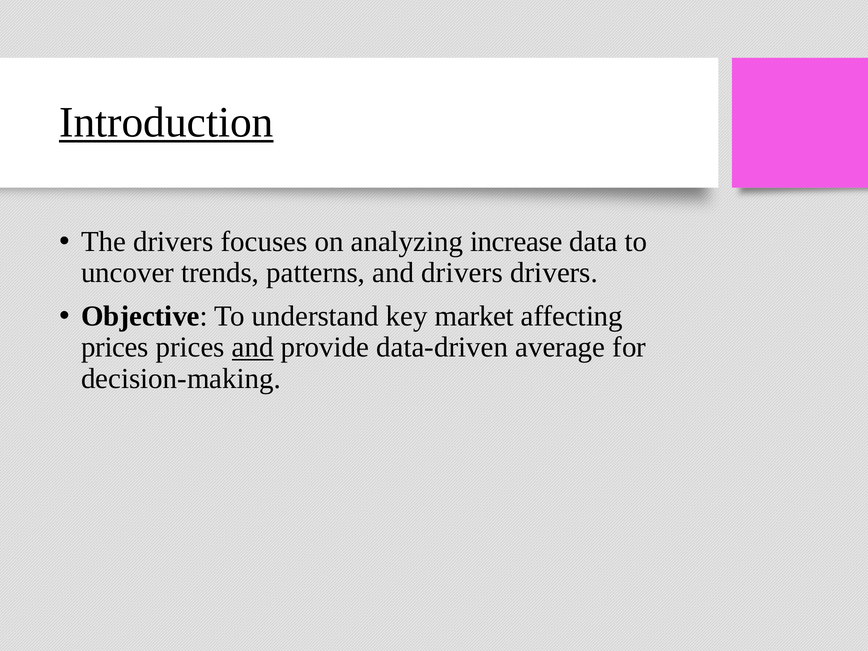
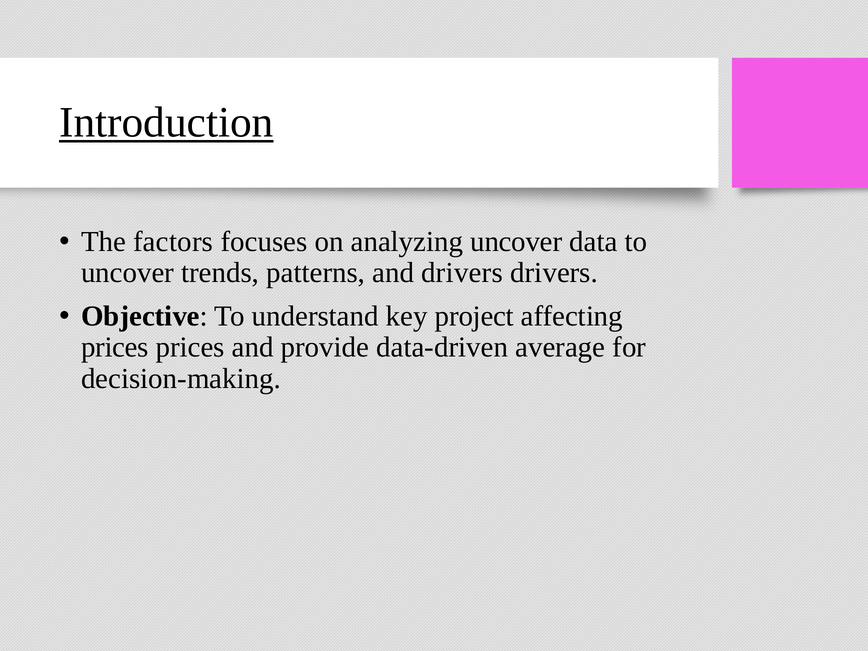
The drivers: drivers -> factors (173, 242)
analyzing increase: increase -> uncover (516, 242)
market: market -> project (474, 316)
and underline: present -> none (253, 347)
